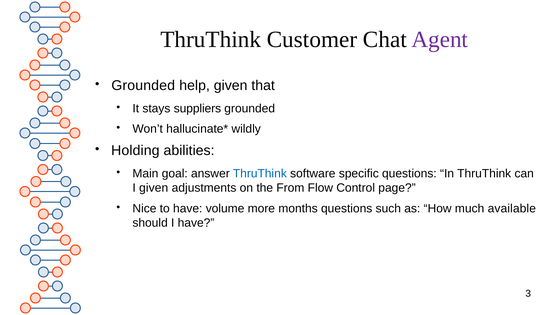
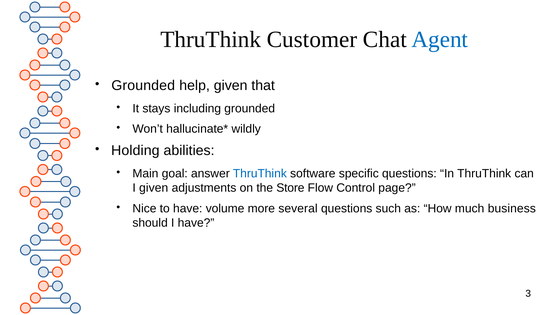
Agent colour: purple -> blue (440, 40)
suppliers: suppliers -> including (197, 108)
From: From -> Store (290, 188)
months: months -> several (298, 208)
available: available -> business (512, 208)
